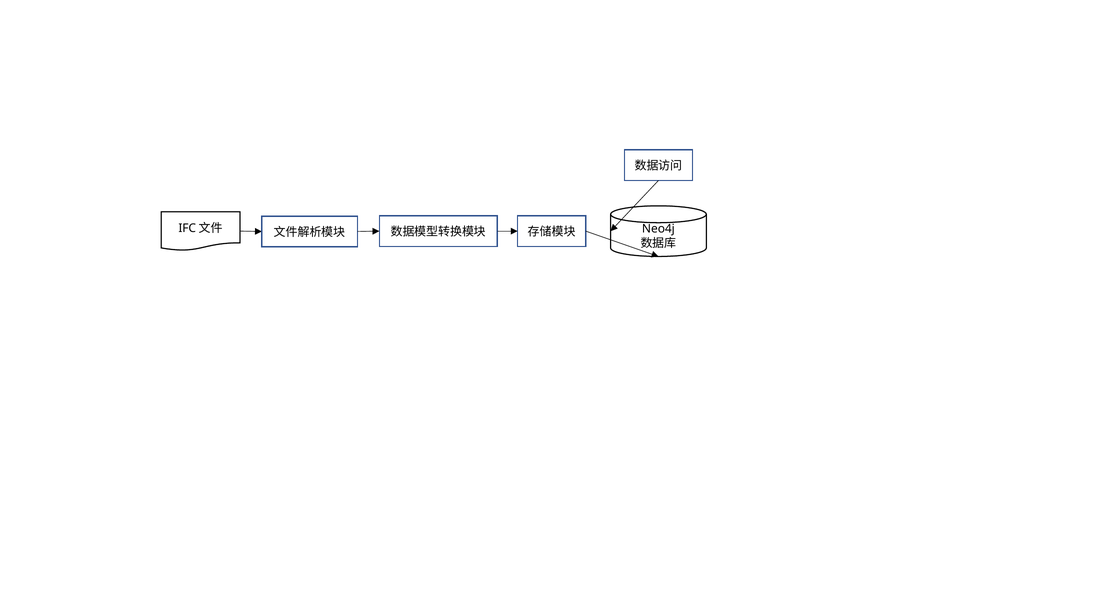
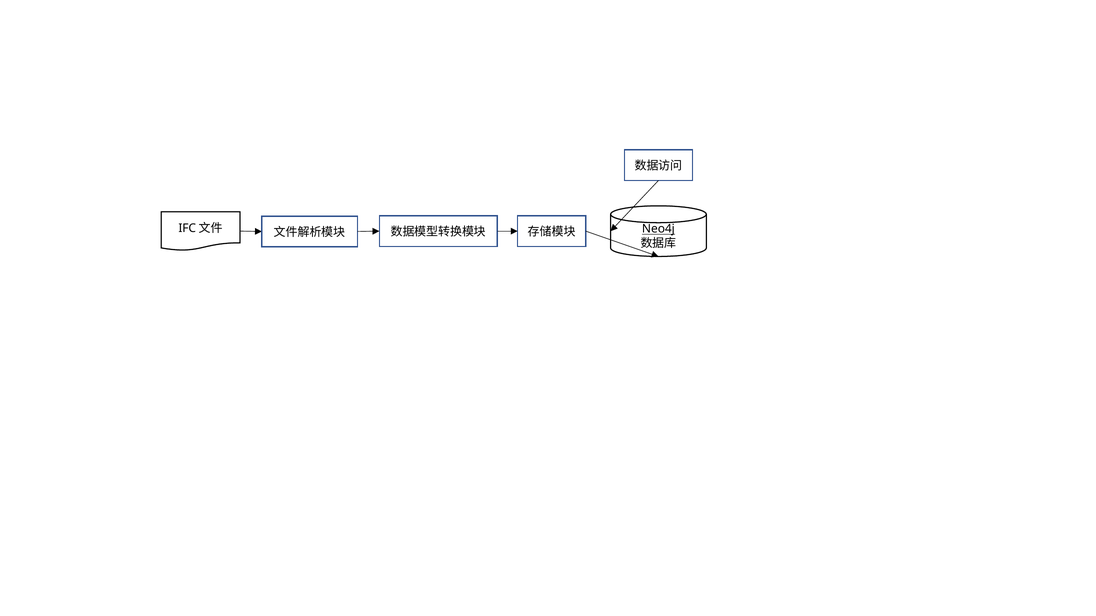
Neo4j underline: none -> present (658, 229)
